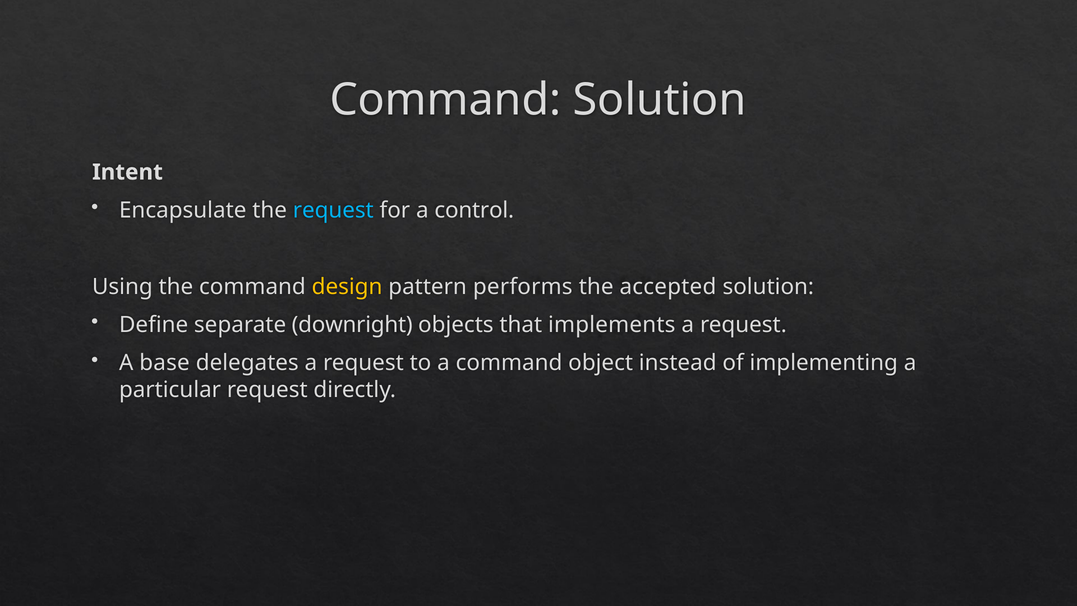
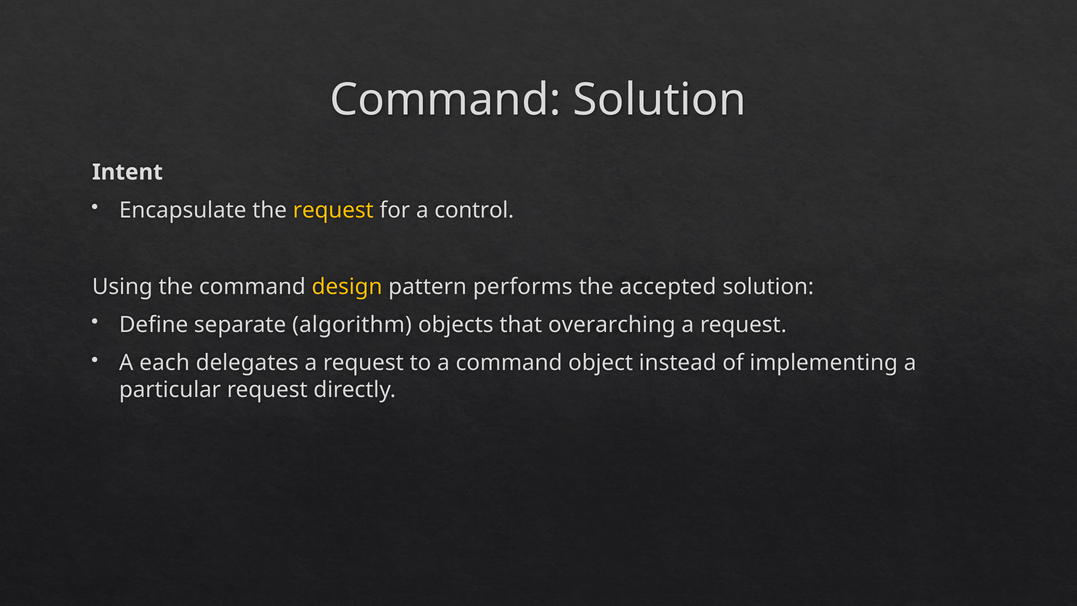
request colour: light blue -> yellow (333, 210)
downright: downright -> algorithm (352, 325)
implements: implements -> overarching (612, 325)
base: base -> each (165, 363)
